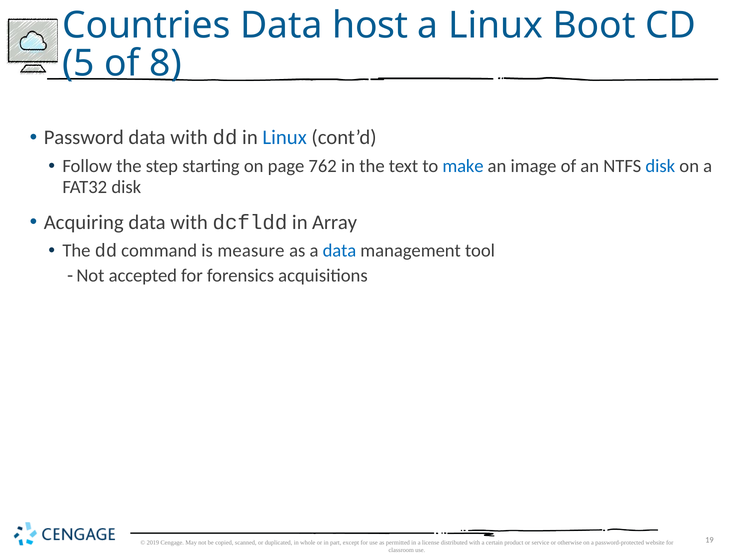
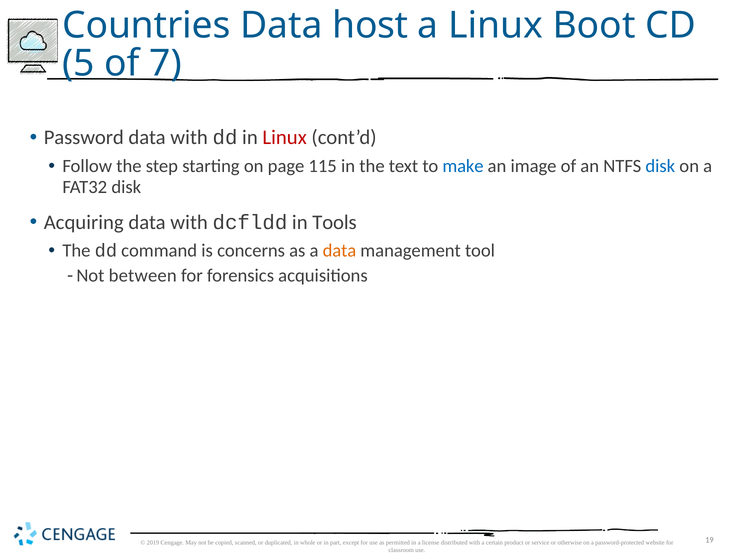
8: 8 -> 7 (166, 63)
Linux colour: blue -> red (285, 138)
762: 762 -> 115 (323, 166)
Array: Array -> Tools (335, 222)
measure: measure -> concerns (251, 251)
data colour: blue -> orange (339, 251)
accepted: accepted -> between (143, 276)
